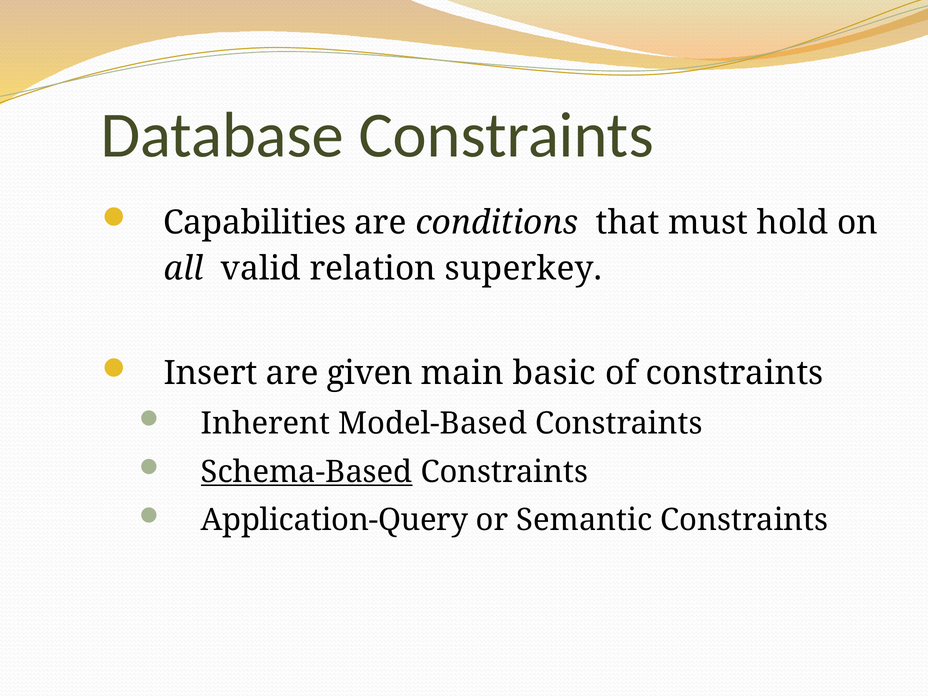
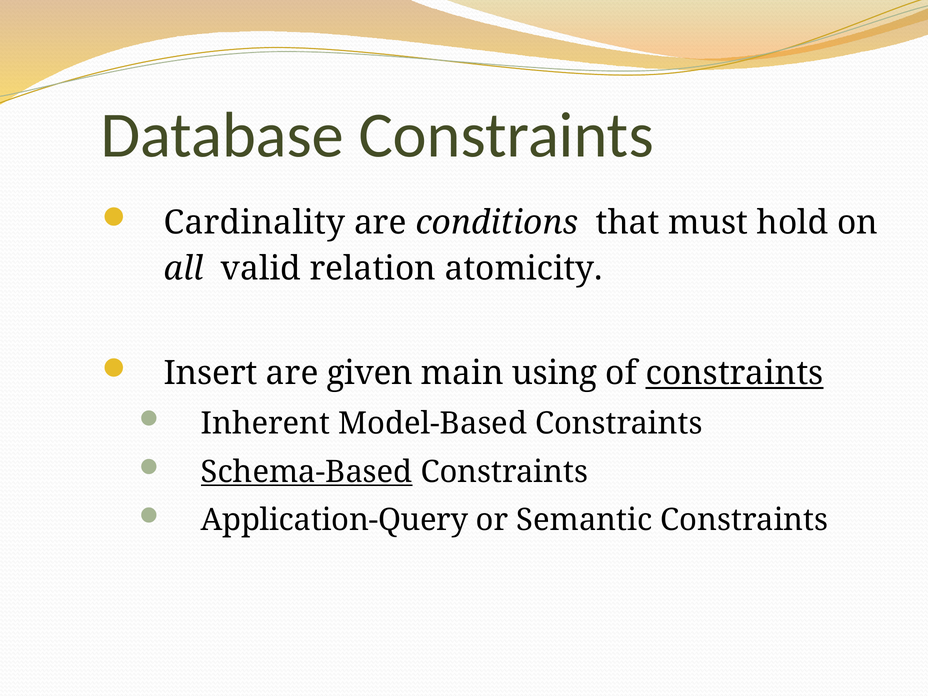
Capabilities: Capabilities -> Cardinality (255, 223)
superkey: superkey -> atomicity (524, 269)
basic: basic -> using (555, 373)
constraints underline: none -> present (735, 373)
